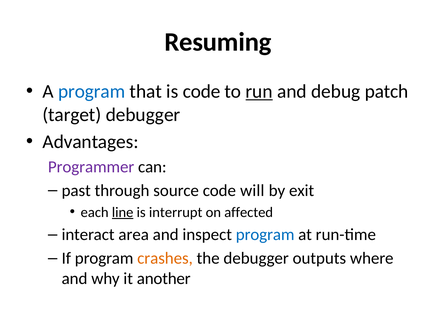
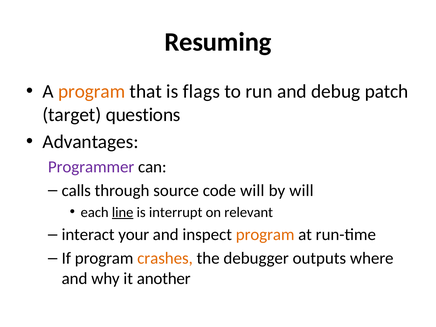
program colour: blue -> orange (92, 91)
is code: code -> flags (201, 91)
run underline: present -> none (259, 91)
target debugger: debugger -> questions (143, 115)
past: past -> calls (76, 191)
by exit: exit -> will (301, 191)
affected: affected -> relevant (249, 212)
area: area -> your (134, 235)
program colour: blue -> orange (265, 235)
